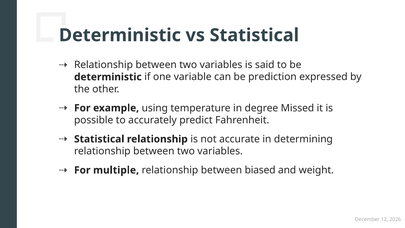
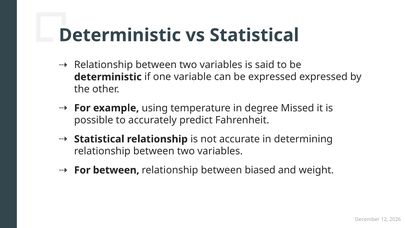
be prediction: prediction -> expressed (272, 77)
For multiple: multiple -> between (116, 170)
